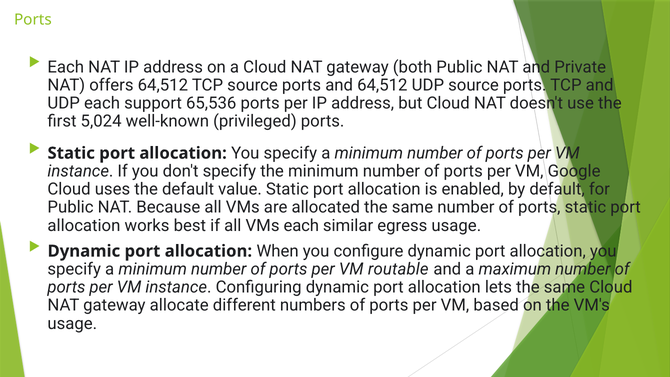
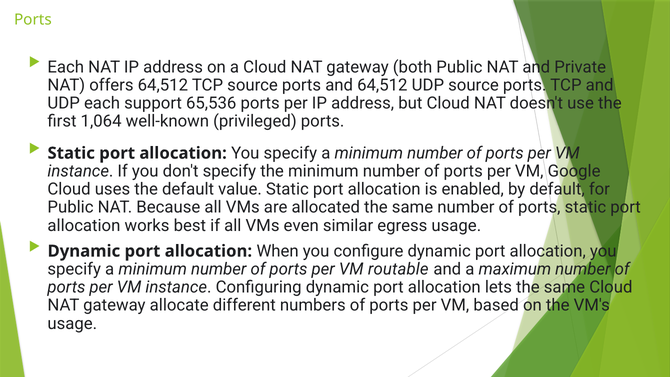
5,024: 5,024 -> 1,064 (101, 121)
VMs each: each -> even (301, 225)
